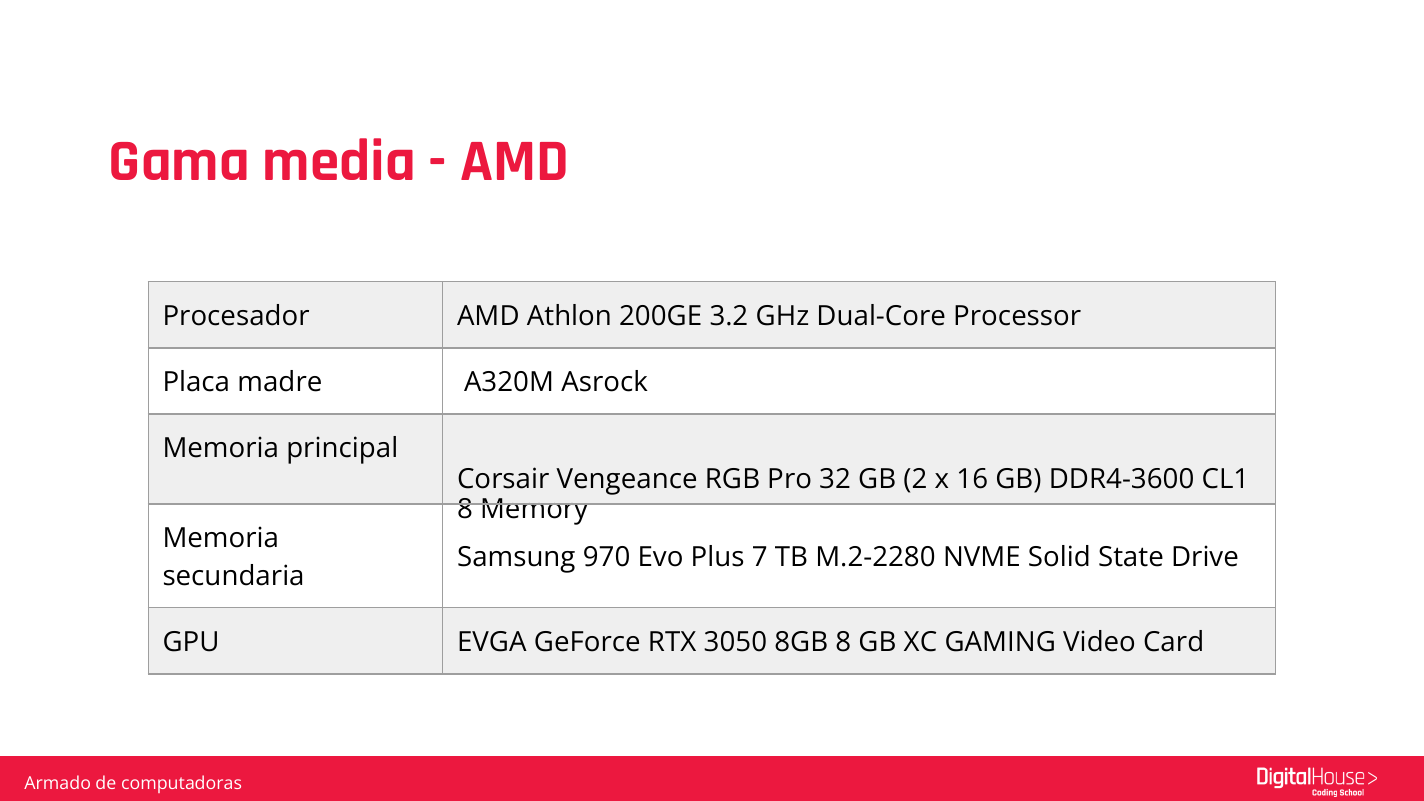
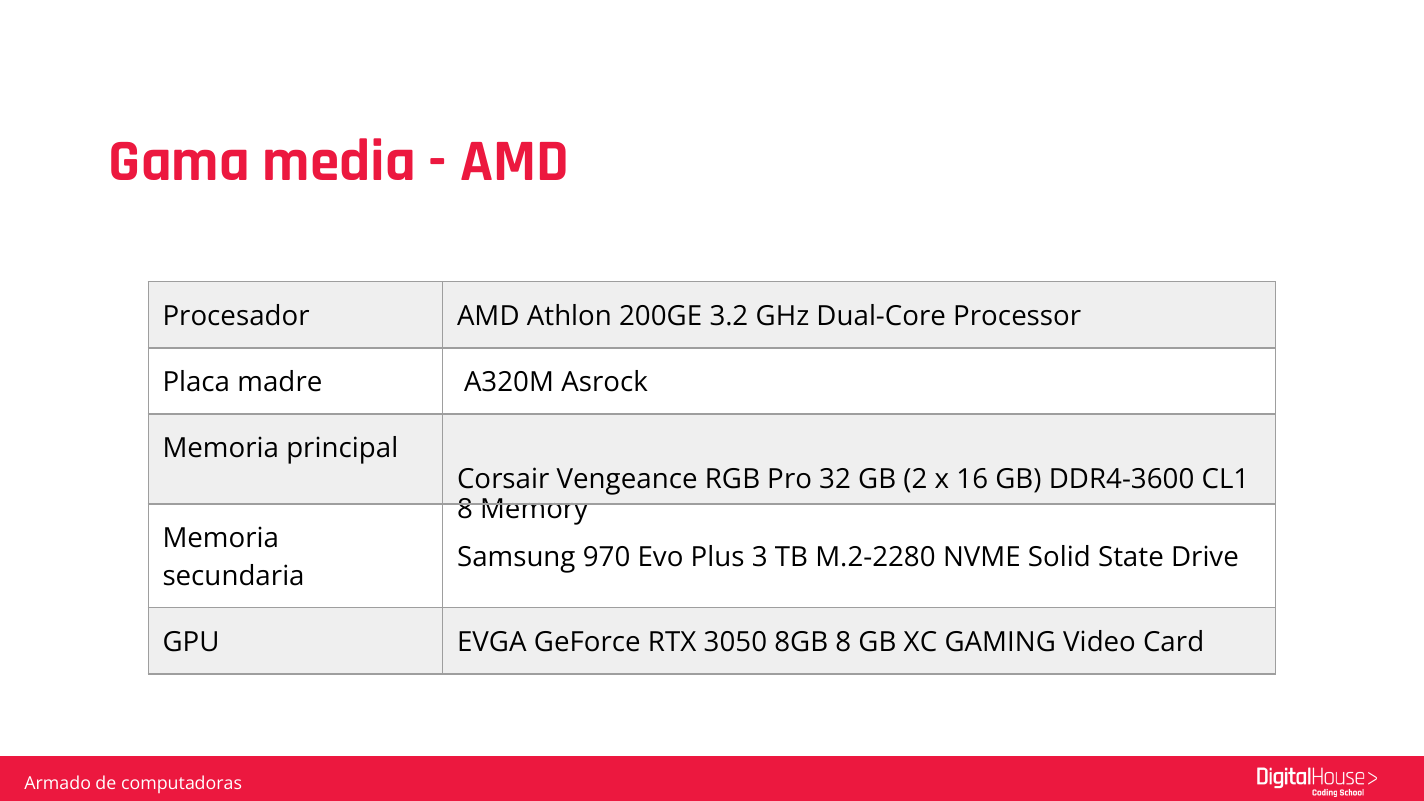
7: 7 -> 3 (760, 557)
